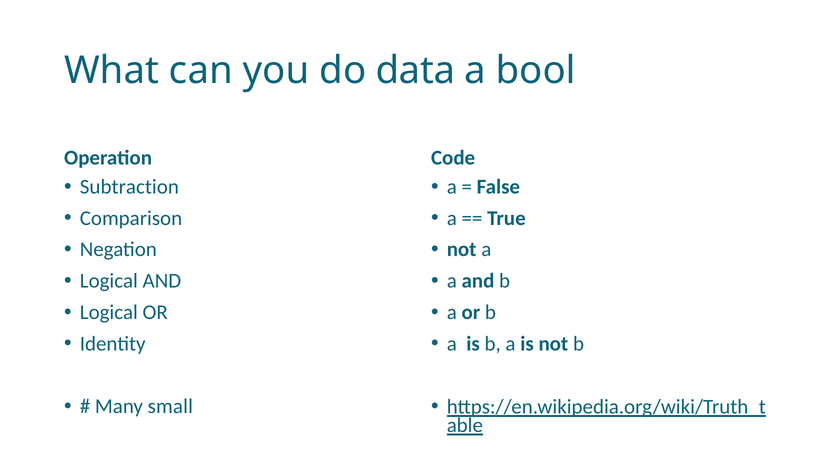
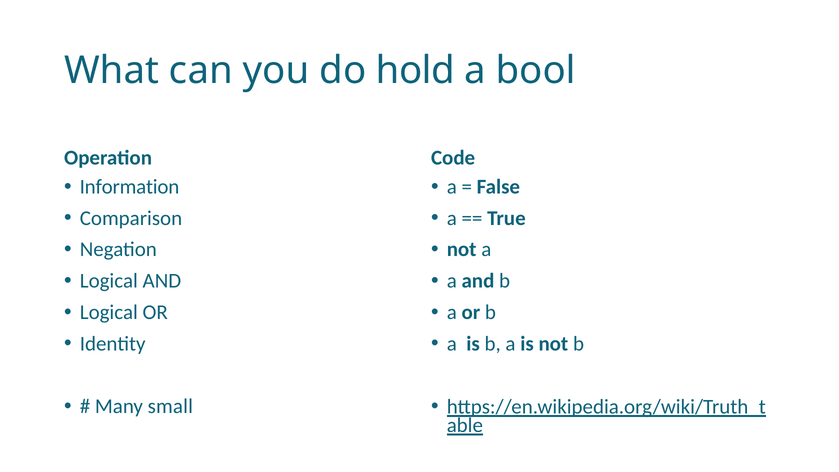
data: data -> hold (415, 70)
Subtraction: Subtraction -> Information (129, 187)
